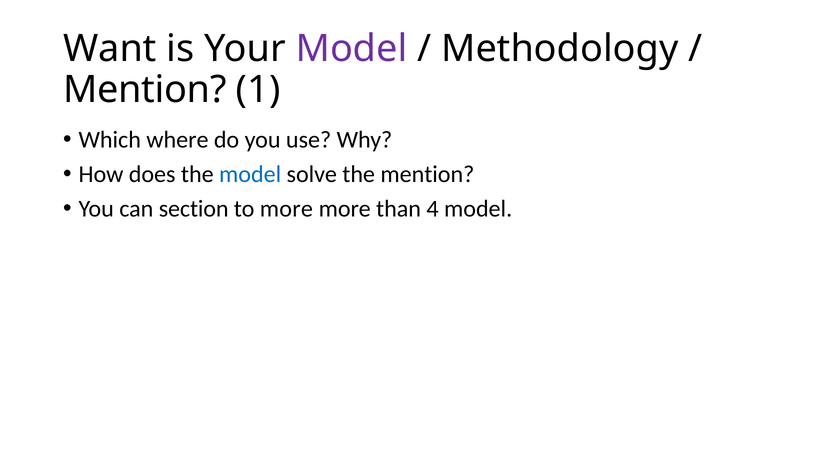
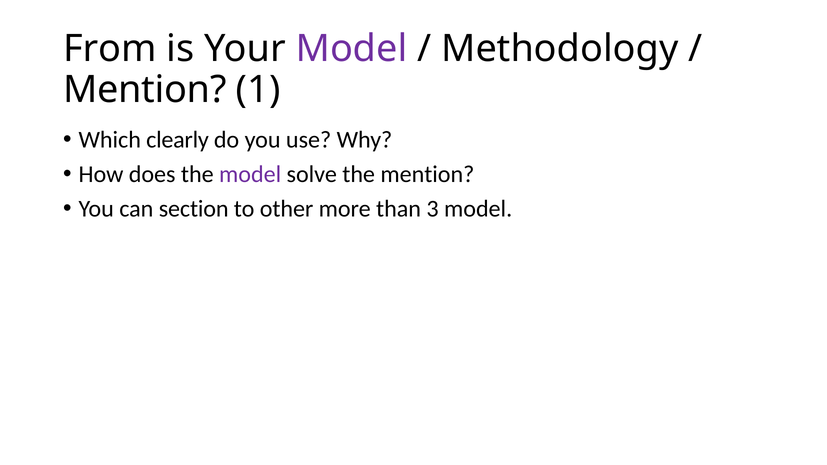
Want: Want -> From (110, 49)
where: where -> clearly (178, 140)
model colour: blue -> purple (250, 174)
to more: more -> other (287, 209)
4: 4 -> 3 (433, 209)
